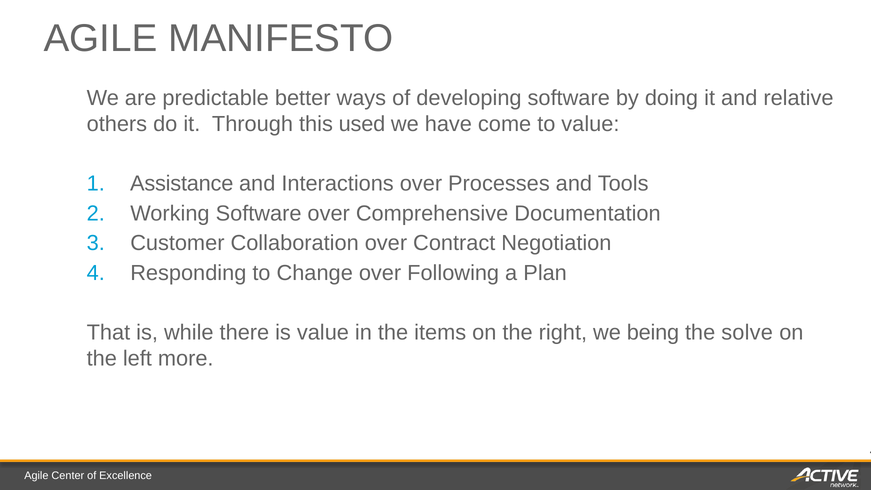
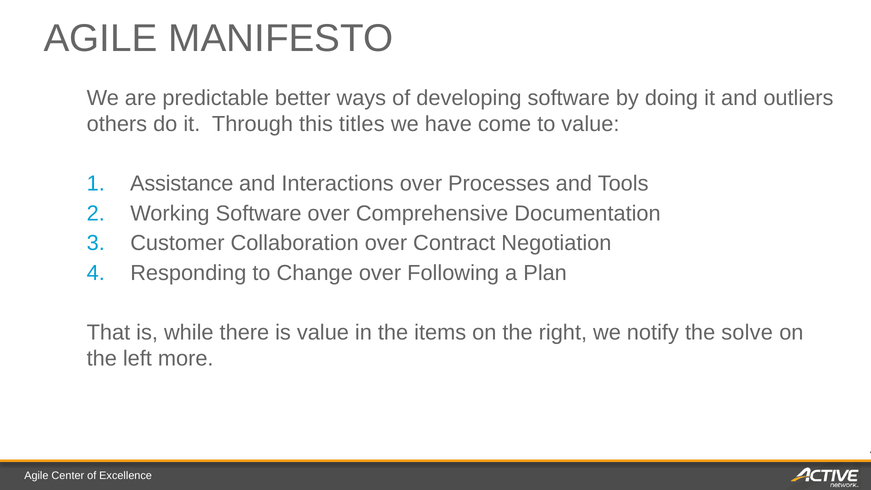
relative: relative -> outliers (798, 98)
used: used -> titles (362, 124)
being: being -> notify (653, 332)
